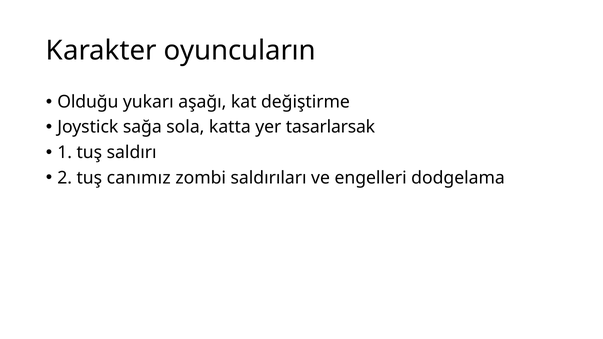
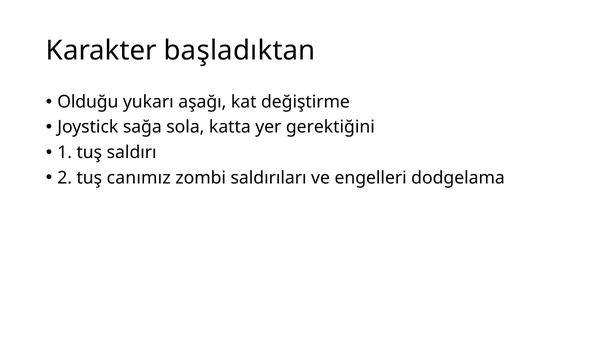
oyuncuların: oyuncuların -> başladıktan (240, 51)
tasarlarsak: tasarlarsak -> gerektiğini (330, 127)
